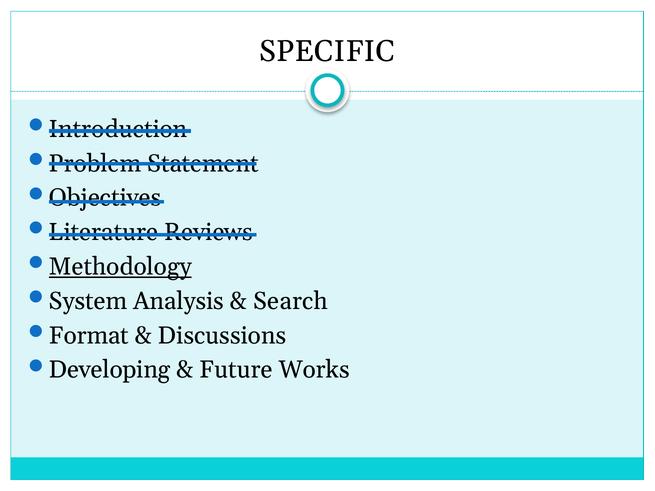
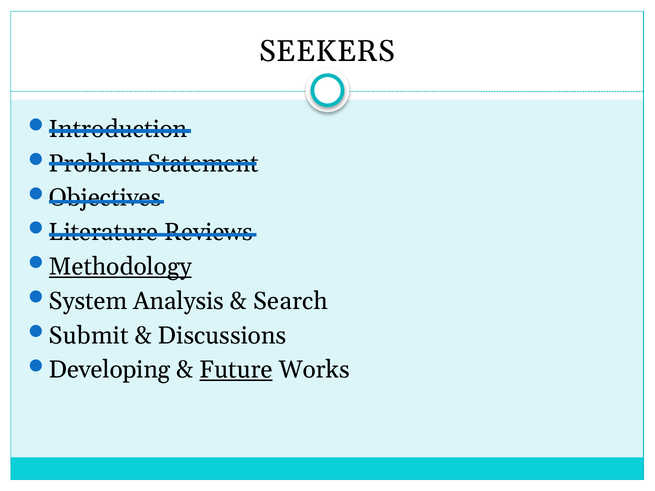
SPECIFIC: SPECIFIC -> SEEKERS (327, 52)
Format: Format -> Submit (89, 336)
Future underline: none -> present (236, 370)
